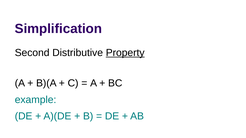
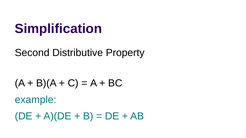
Property underline: present -> none (125, 53)
